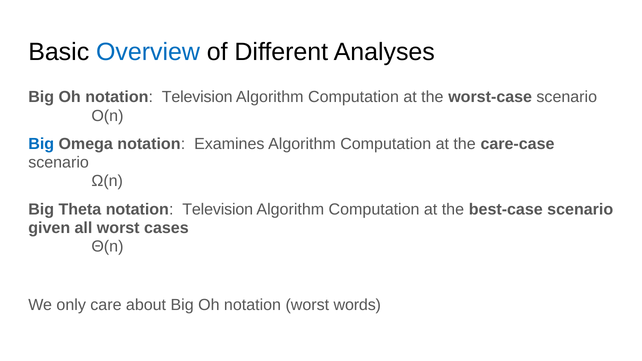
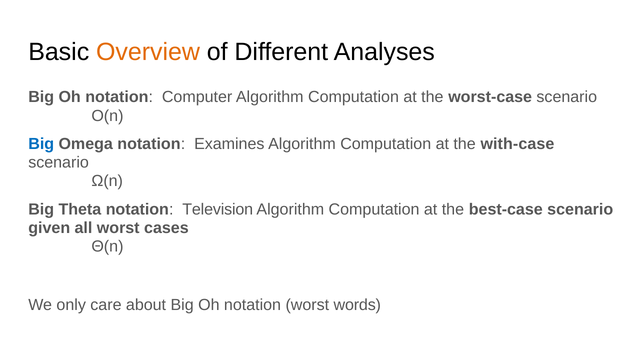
Overview colour: blue -> orange (148, 52)
Oh notation Television: Television -> Computer (197, 97)
care-case: care-case -> with-case (517, 144)
